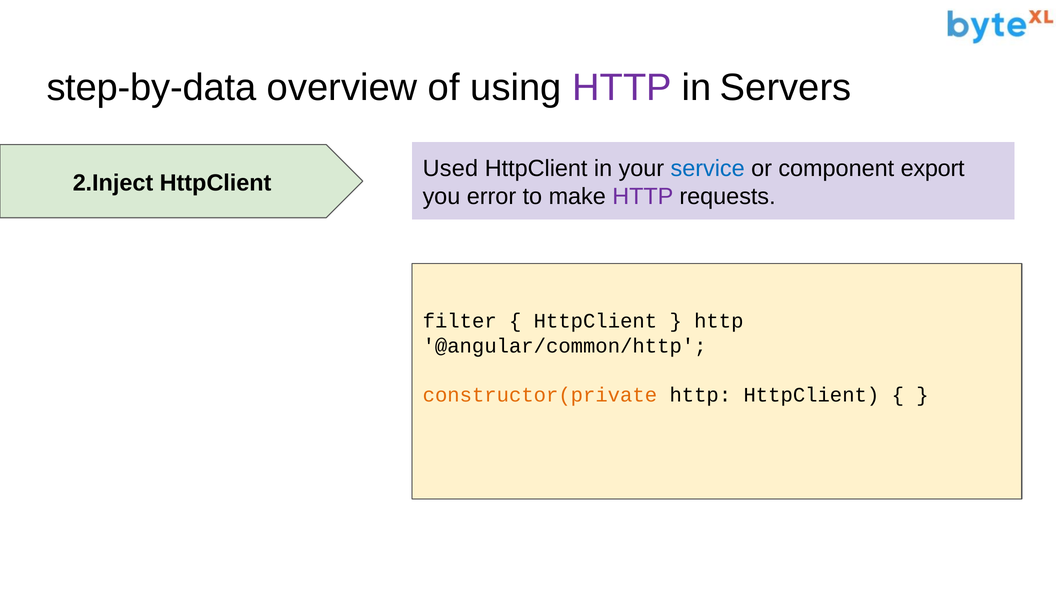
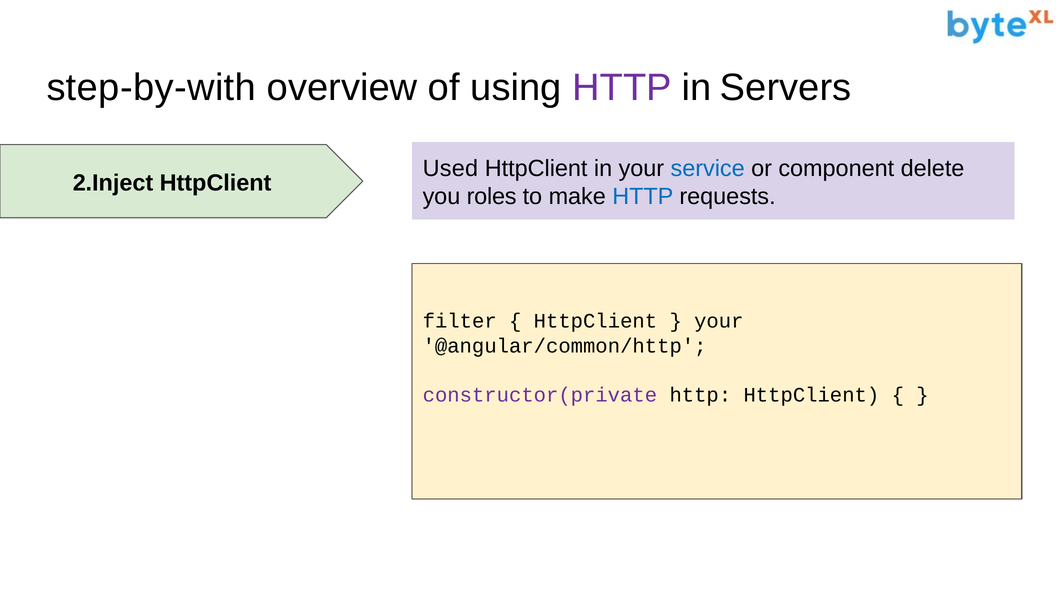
step-by-data: step-by-data -> step-by-with (151, 87)
export: export -> delete (933, 168)
error: error -> roles (492, 196)
HTTP colour: purple -> blue (643, 196)
http: http -> your (719, 321)
constructor(private colour: orange -> purple (540, 395)
